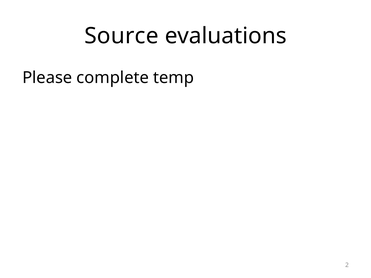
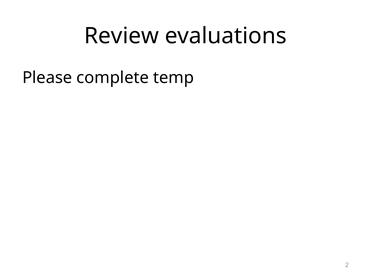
Source: Source -> Review (122, 36)
